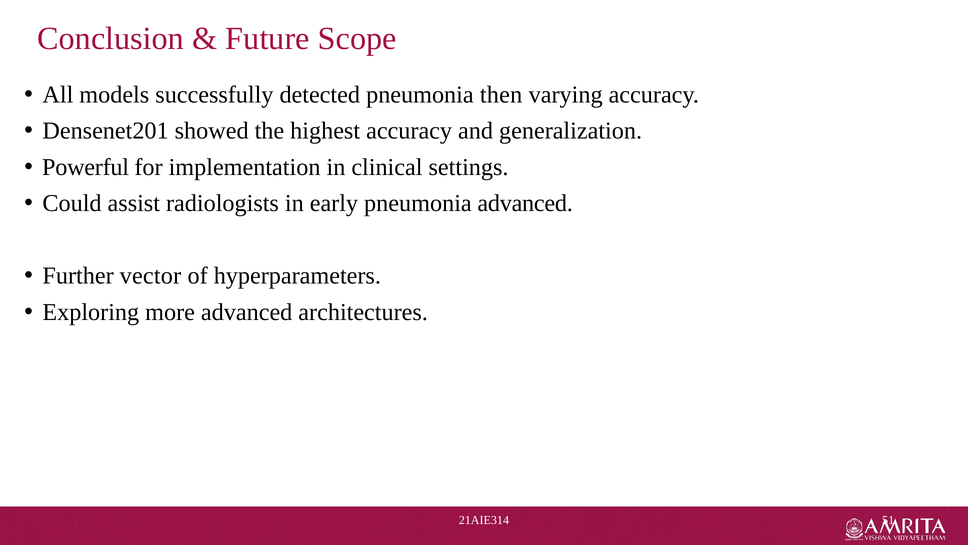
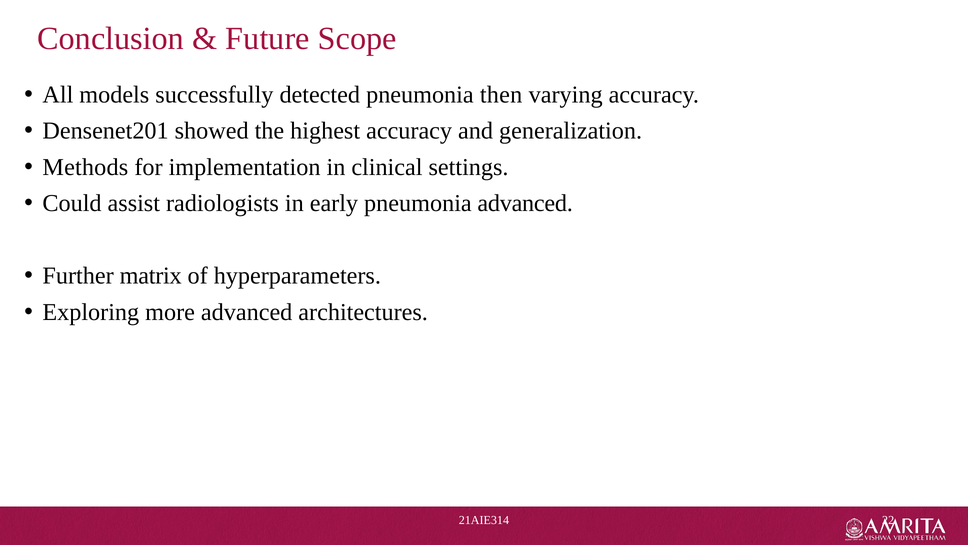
Powerful: Powerful -> Methods (85, 167)
vector: vector -> matrix (151, 276)
51: 51 -> 22 (888, 520)
